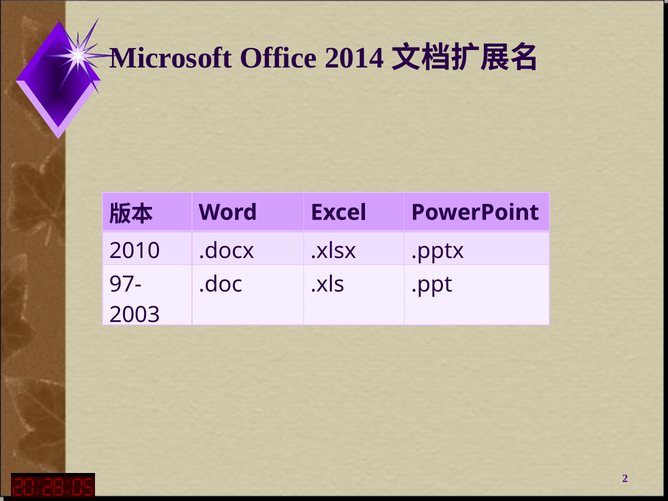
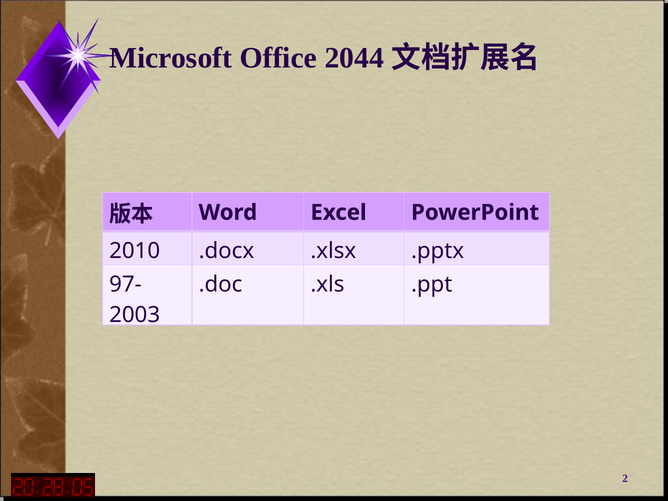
2014: 2014 -> 2044 (354, 58)
